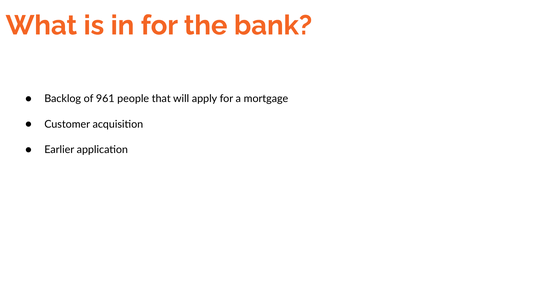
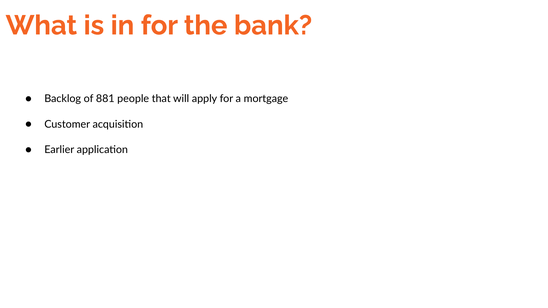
961: 961 -> 881 (105, 99)
